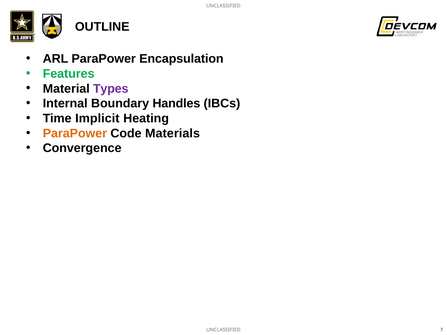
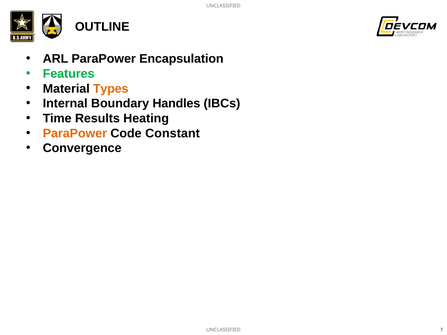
Types colour: purple -> orange (111, 89)
Implicit: Implicit -> Results (97, 118)
Materials: Materials -> Constant (173, 133)
